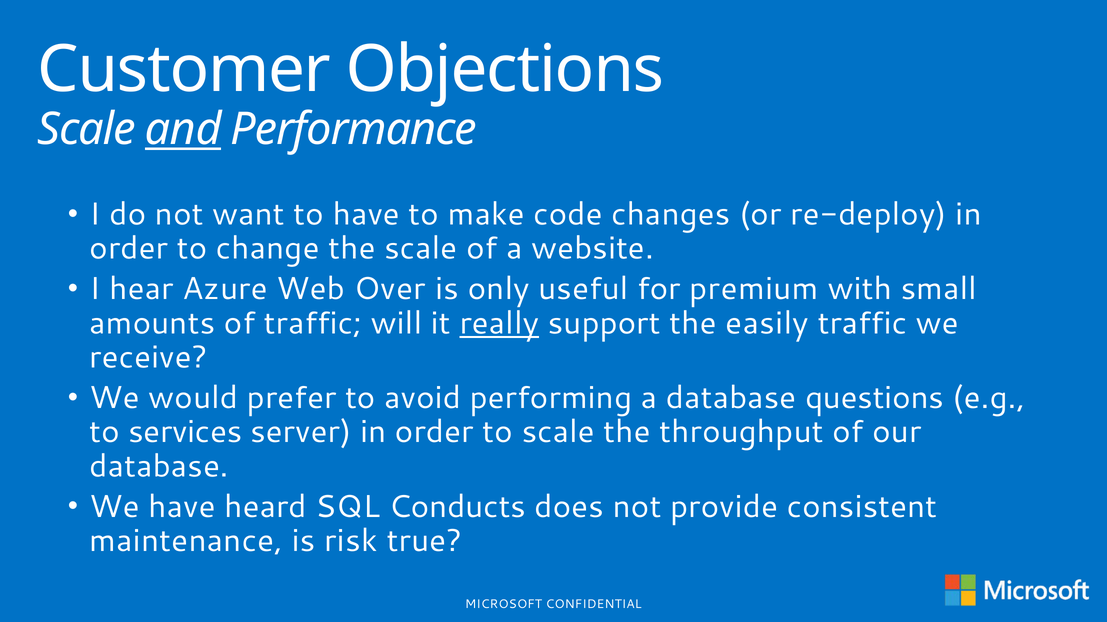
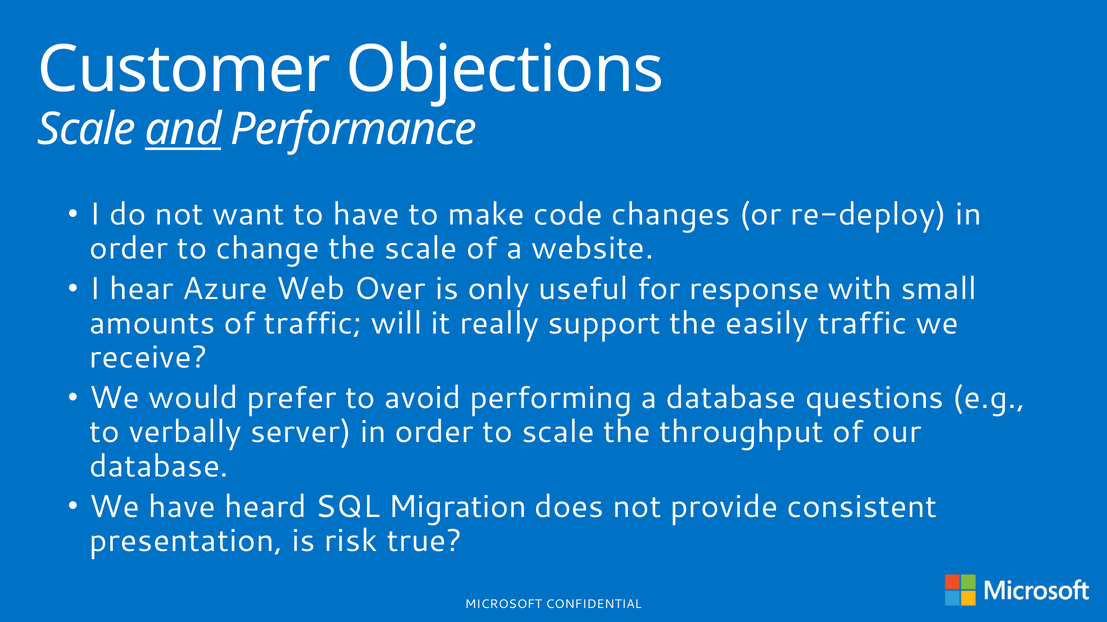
premium: premium -> response (754, 289)
really underline: present -> none (499, 324)
services: services -> verbally (185, 432)
Conducts: Conducts -> Migration (457, 507)
maintenance: maintenance -> presentation (186, 541)
